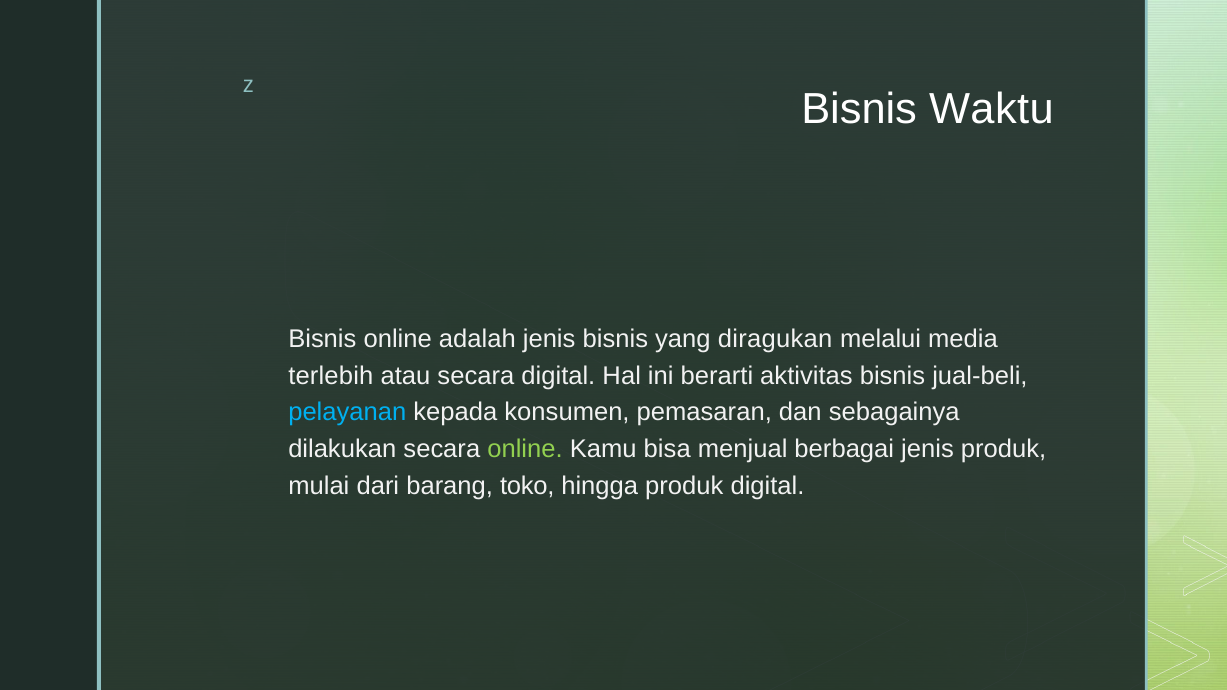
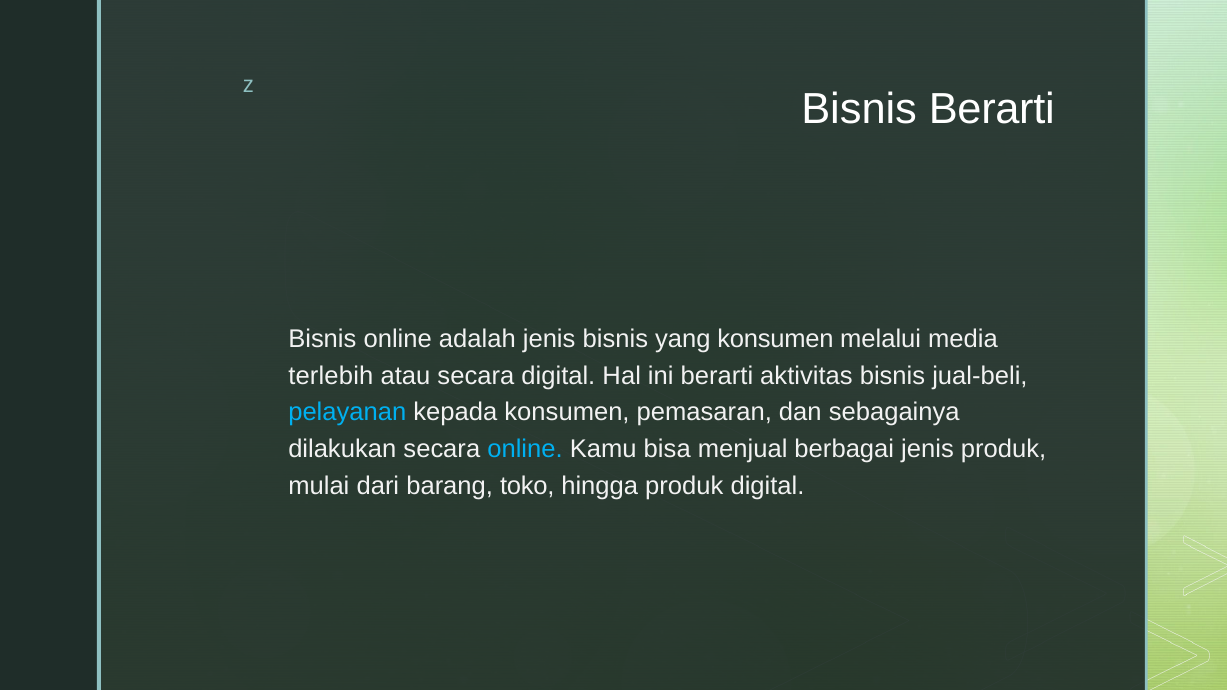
Bisnis Waktu: Waktu -> Berarti (992, 109)
yang diragukan: diragukan -> konsumen (775, 339)
online colour: light green -> light blue (525, 449)
